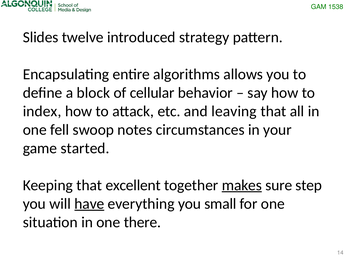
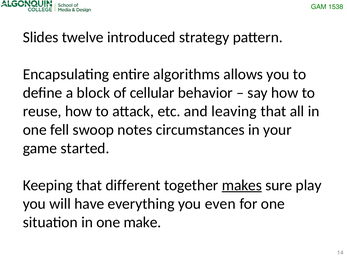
index: index -> reuse (42, 111)
excellent: excellent -> different (133, 185)
step: step -> play (309, 185)
have underline: present -> none (89, 204)
small: small -> even (220, 204)
there: there -> make (142, 222)
